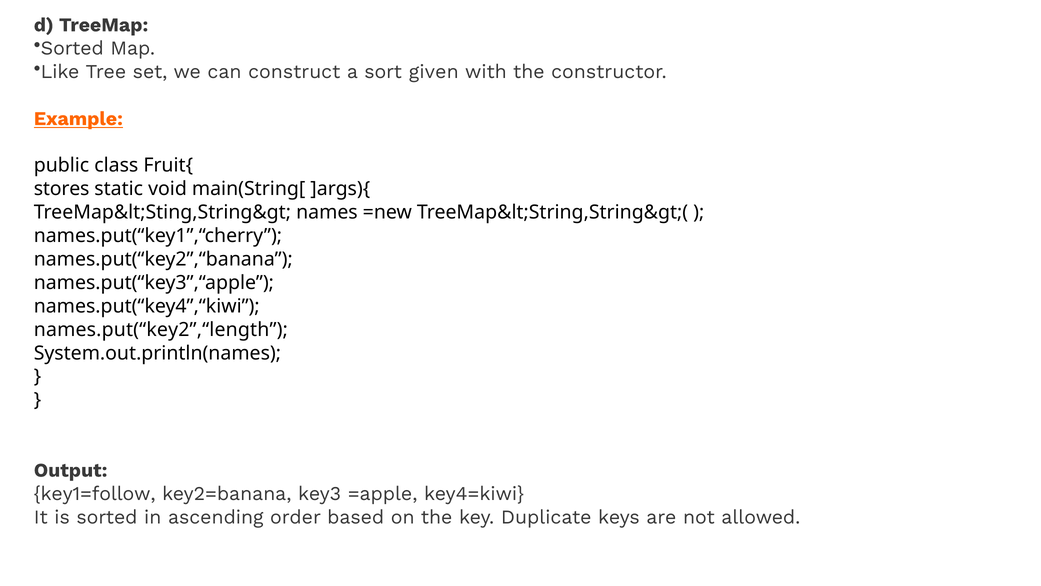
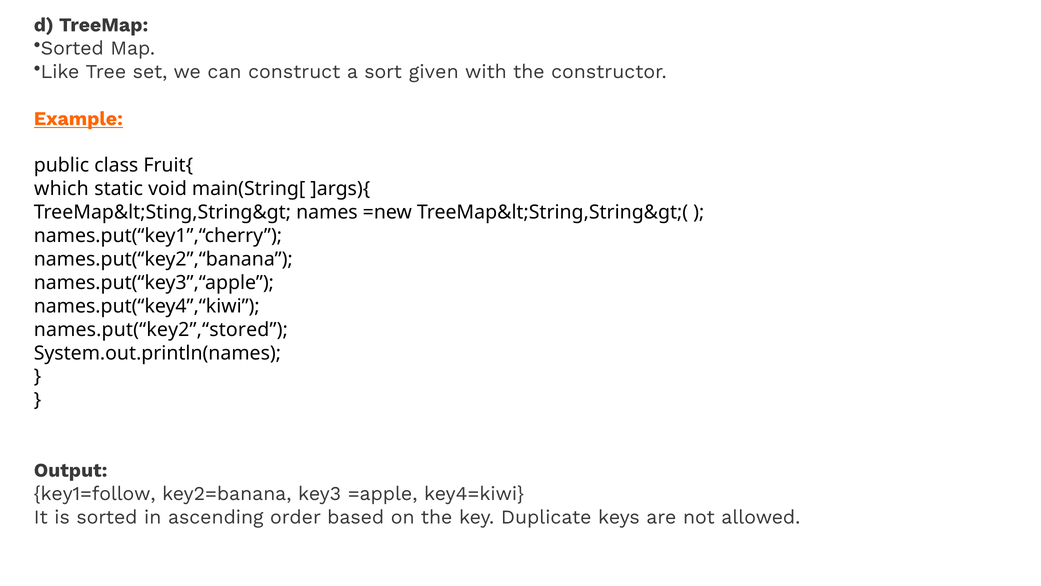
stores: stores -> which (61, 189)
names.put(“key2”,“length: names.put(“key2”,“length -> names.put(“key2”,“stored (161, 329)
